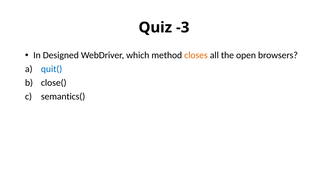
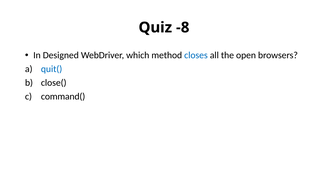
-3: -3 -> -8 (183, 28)
closes colour: orange -> blue (196, 55)
semantics(: semantics( -> command( (63, 97)
